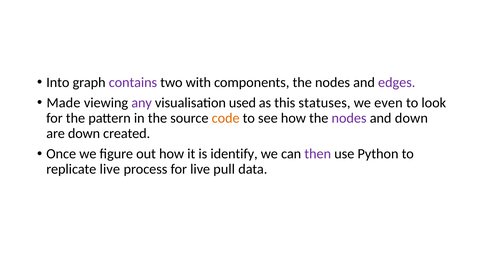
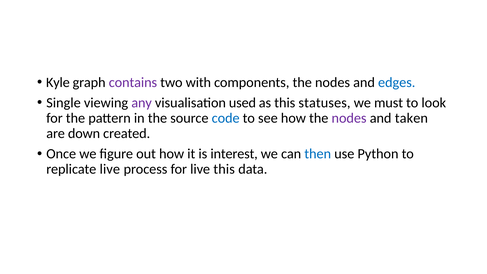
Into: Into -> Kyle (58, 82)
edges colour: purple -> blue (397, 82)
Made: Made -> Single (64, 103)
even: even -> must (389, 103)
code colour: orange -> blue (226, 118)
and down: down -> taken (411, 118)
identify: identify -> interest (234, 154)
then colour: purple -> blue (318, 154)
live pull: pull -> this (224, 169)
